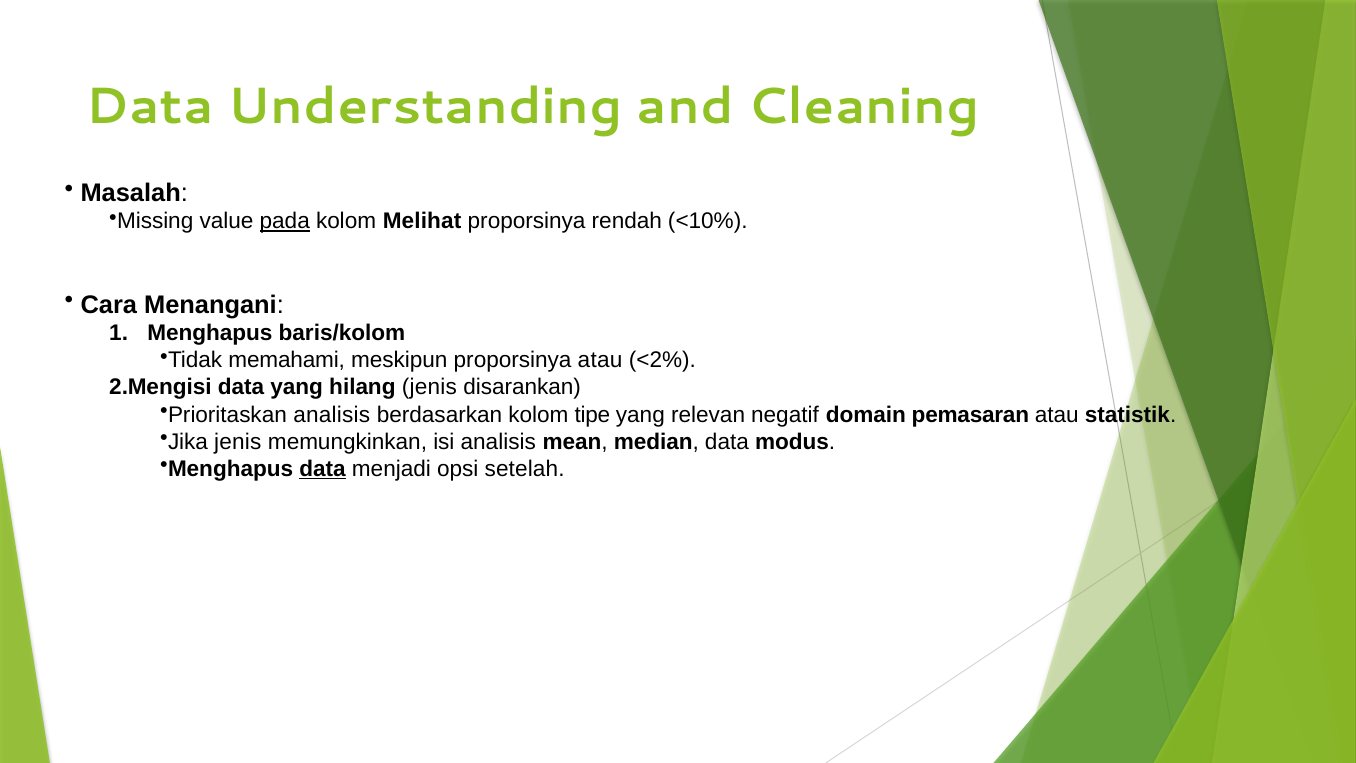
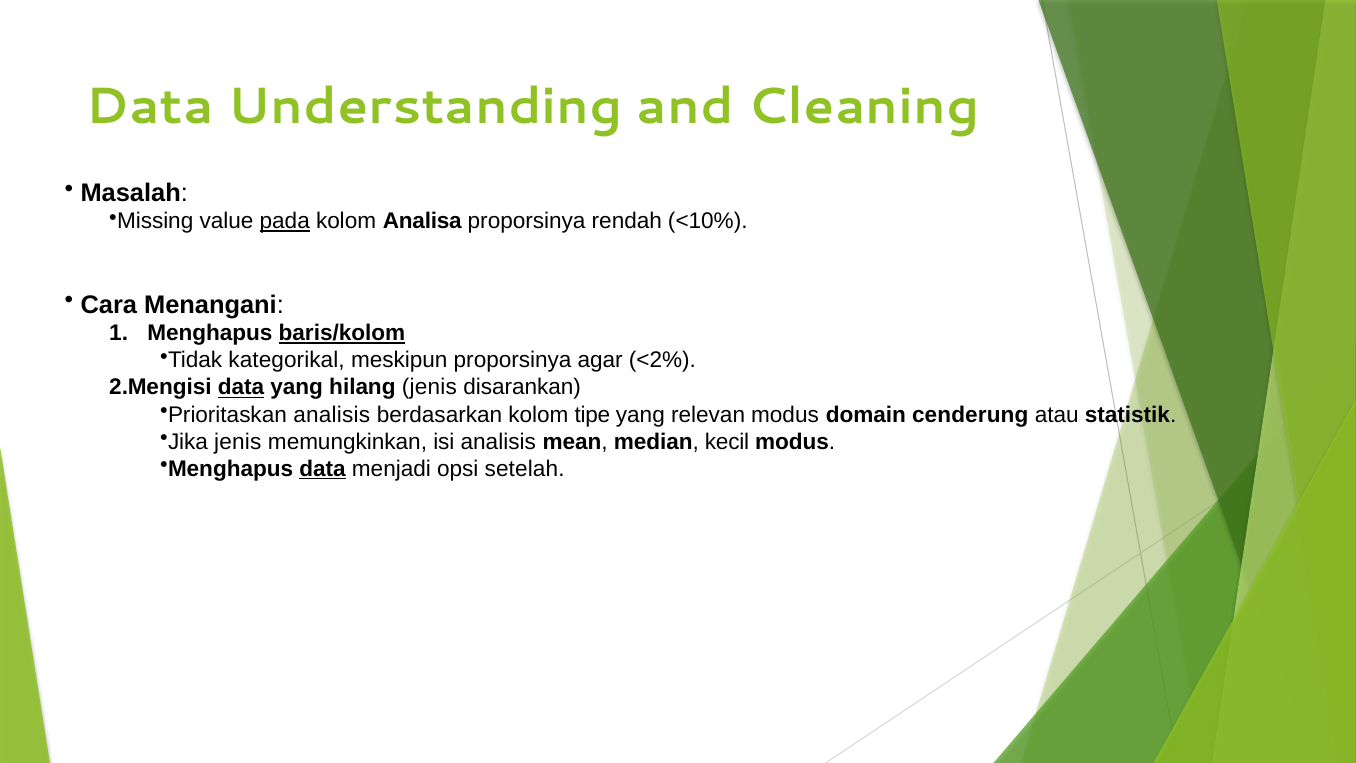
Melihat: Melihat -> Analisa (422, 221)
baris/kolom underline: none -> present (342, 333)
memahami: memahami -> kategorikal (287, 360)
proporsinya atau: atau -> agar (600, 360)
data underline: none -> present (241, 387)
relevan negatif: negatif -> modus (785, 414)
pemasaran: pemasaran -> cenderung (970, 414)
median data: data -> kecil (727, 442)
